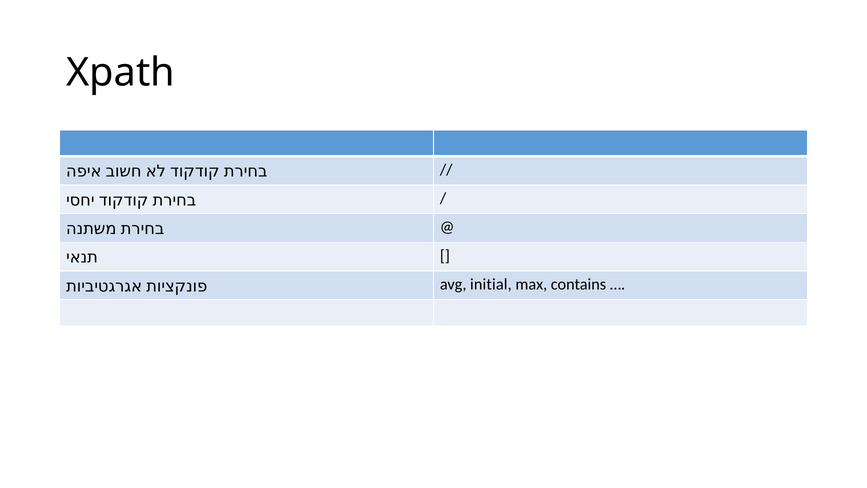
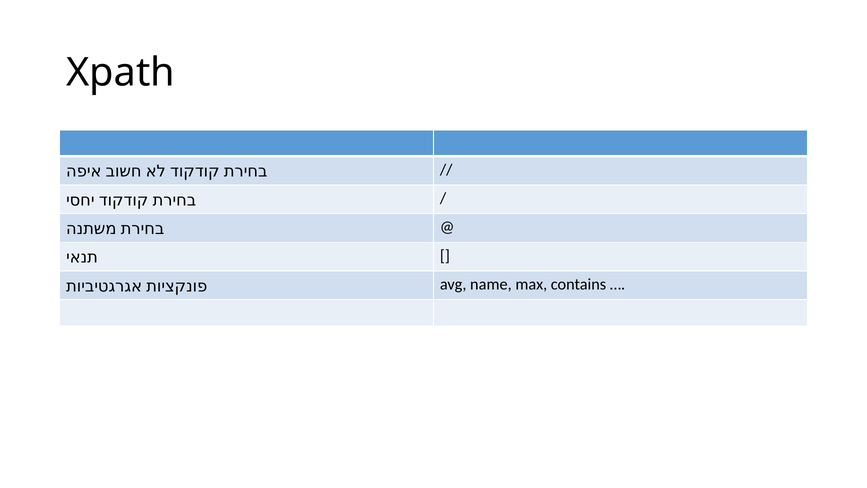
initial: initial -> name (491, 284)
